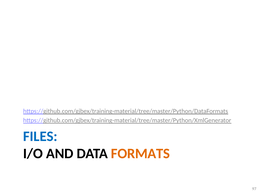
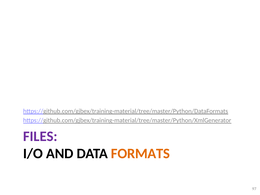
FILES colour: blue -> purple (40, 136)
